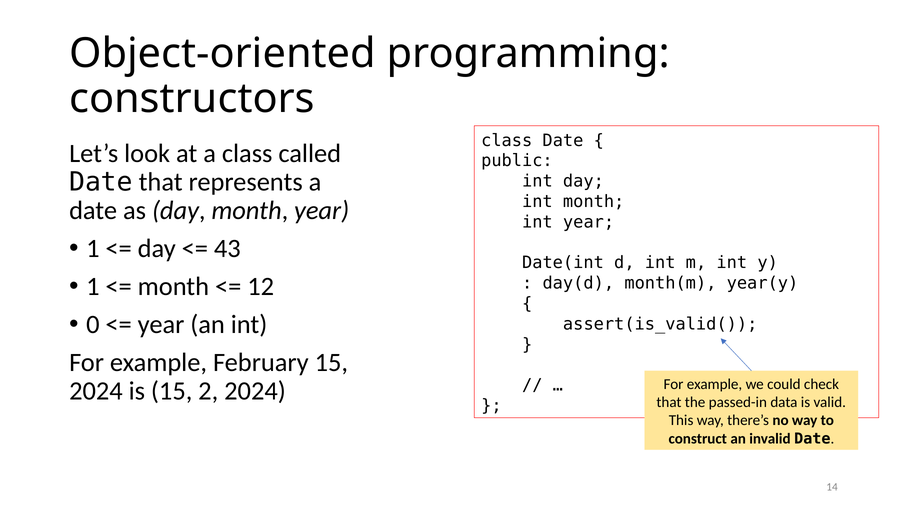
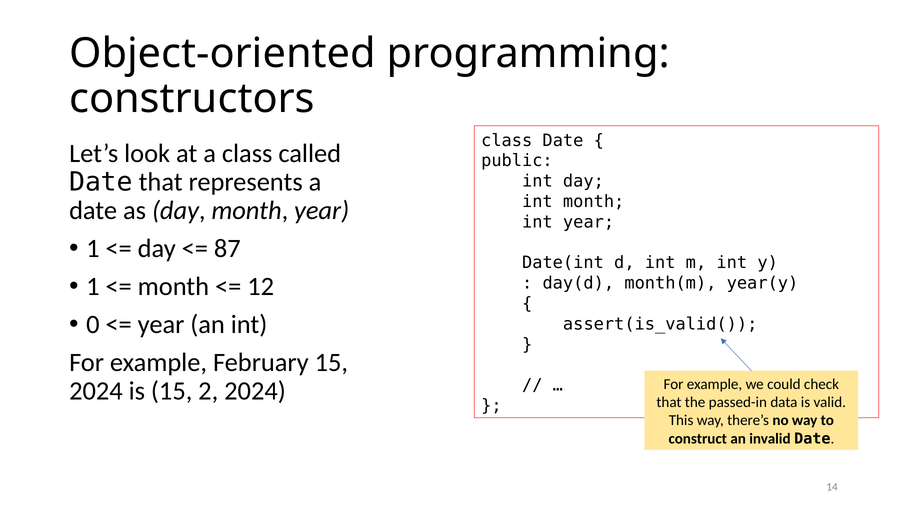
43: 43 -> 87 (227, 249)
